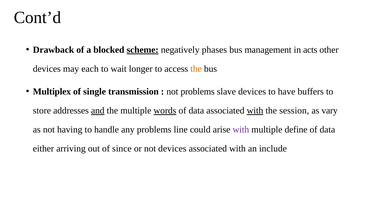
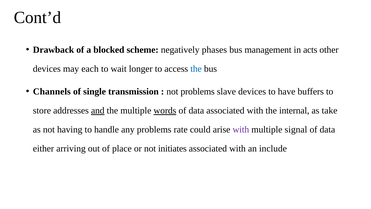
scheme underline: present -> none (143, 50)
the colour: orange -> blue (196, 69)
Multiplex: Multiplex -> Channels (52, 92)
with underline: present -> none (255, 110)
session: session -> internal (294, 110)
vary: vary -> take (330, 110)
line: line -> rate (181, 129)
define: define -> signal (296, 129)
since: since -> place (122, 148)
not devices: devices -> initiates (172, 148)
